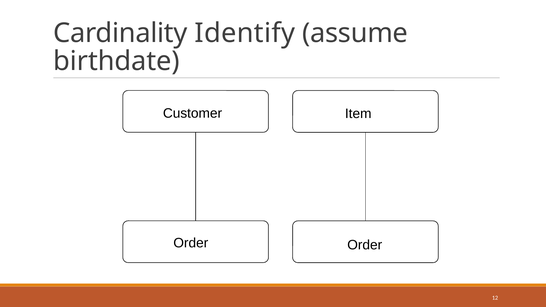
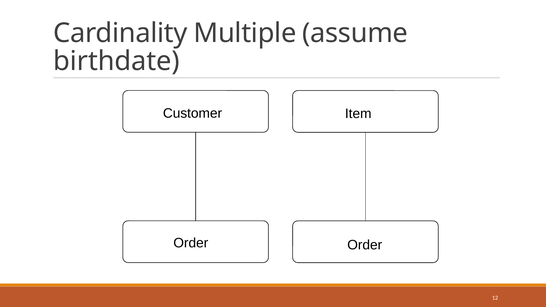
Identify: Identify -> Multiple (245, 33)
